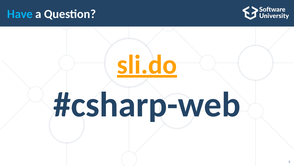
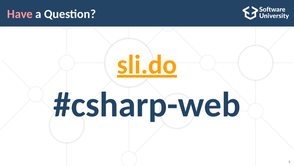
Have colour: light blue -> pink (20, 14)
